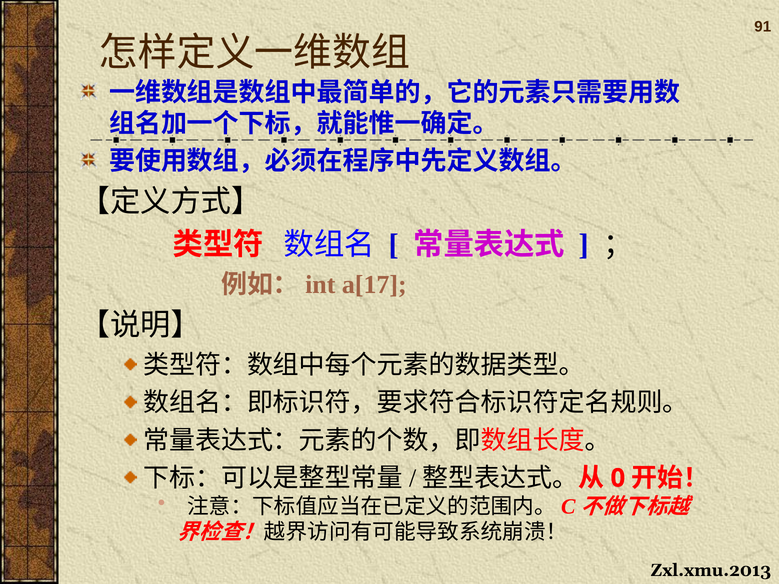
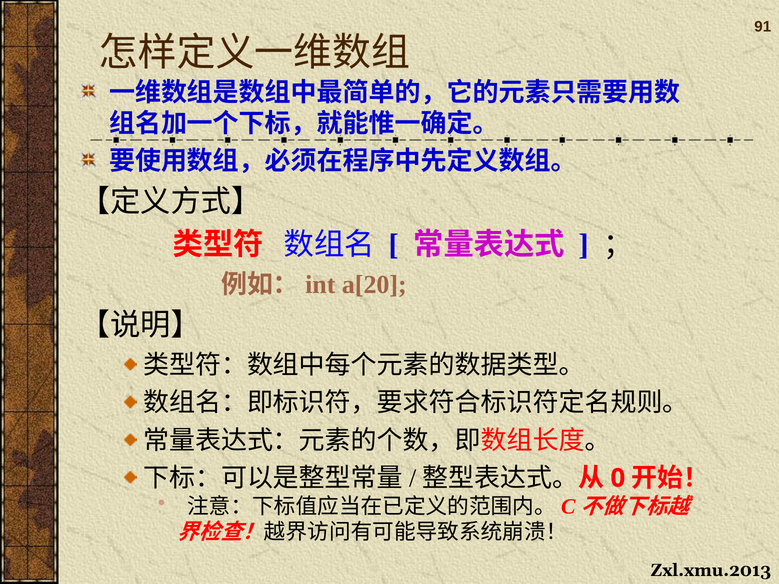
a[17: a[17 -> a[20 (374, 285)
